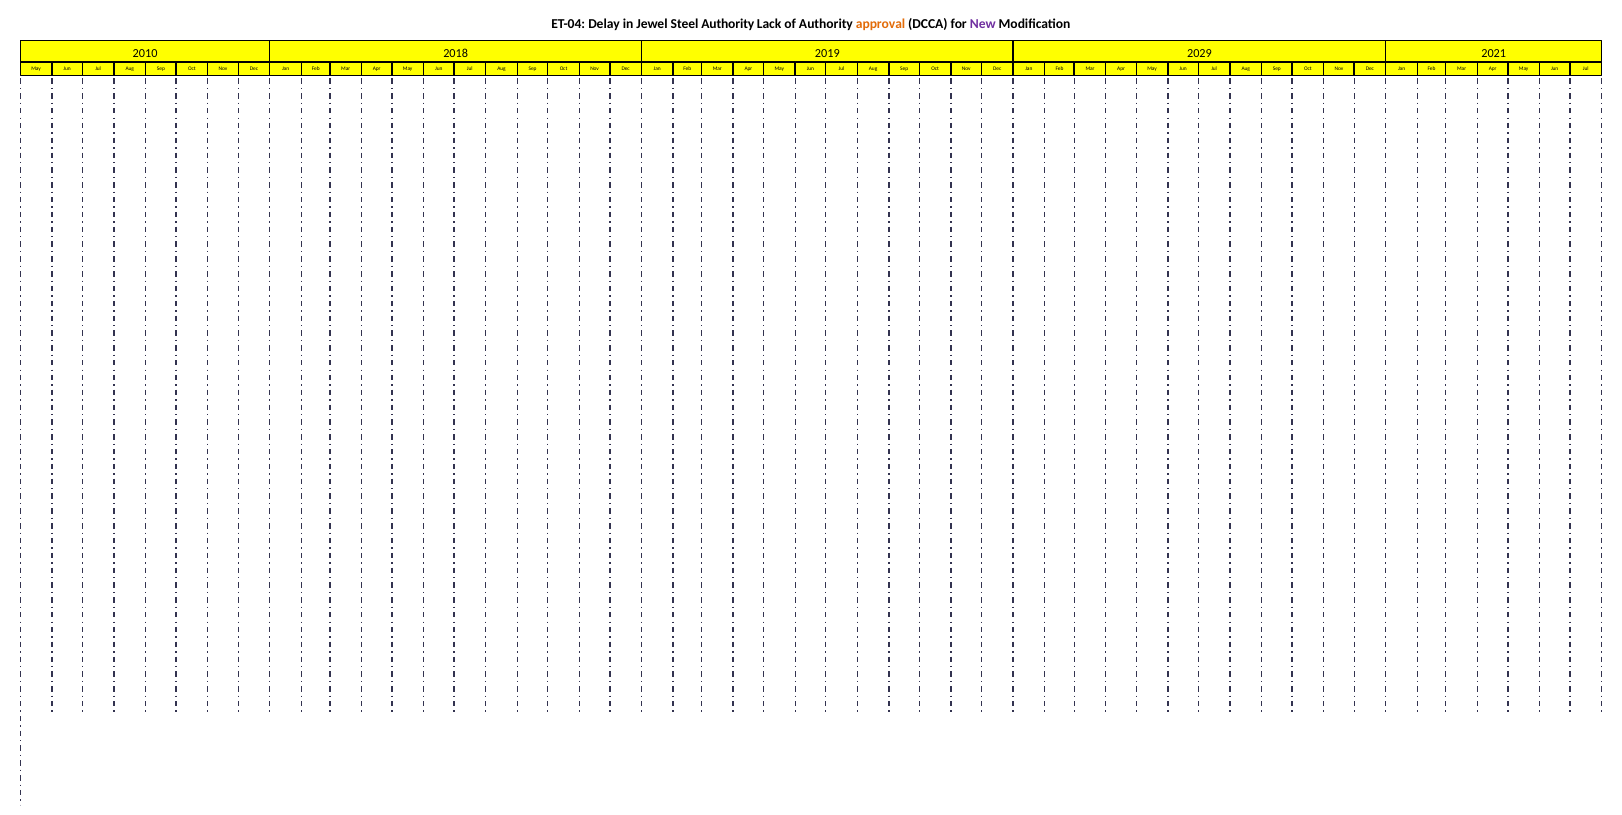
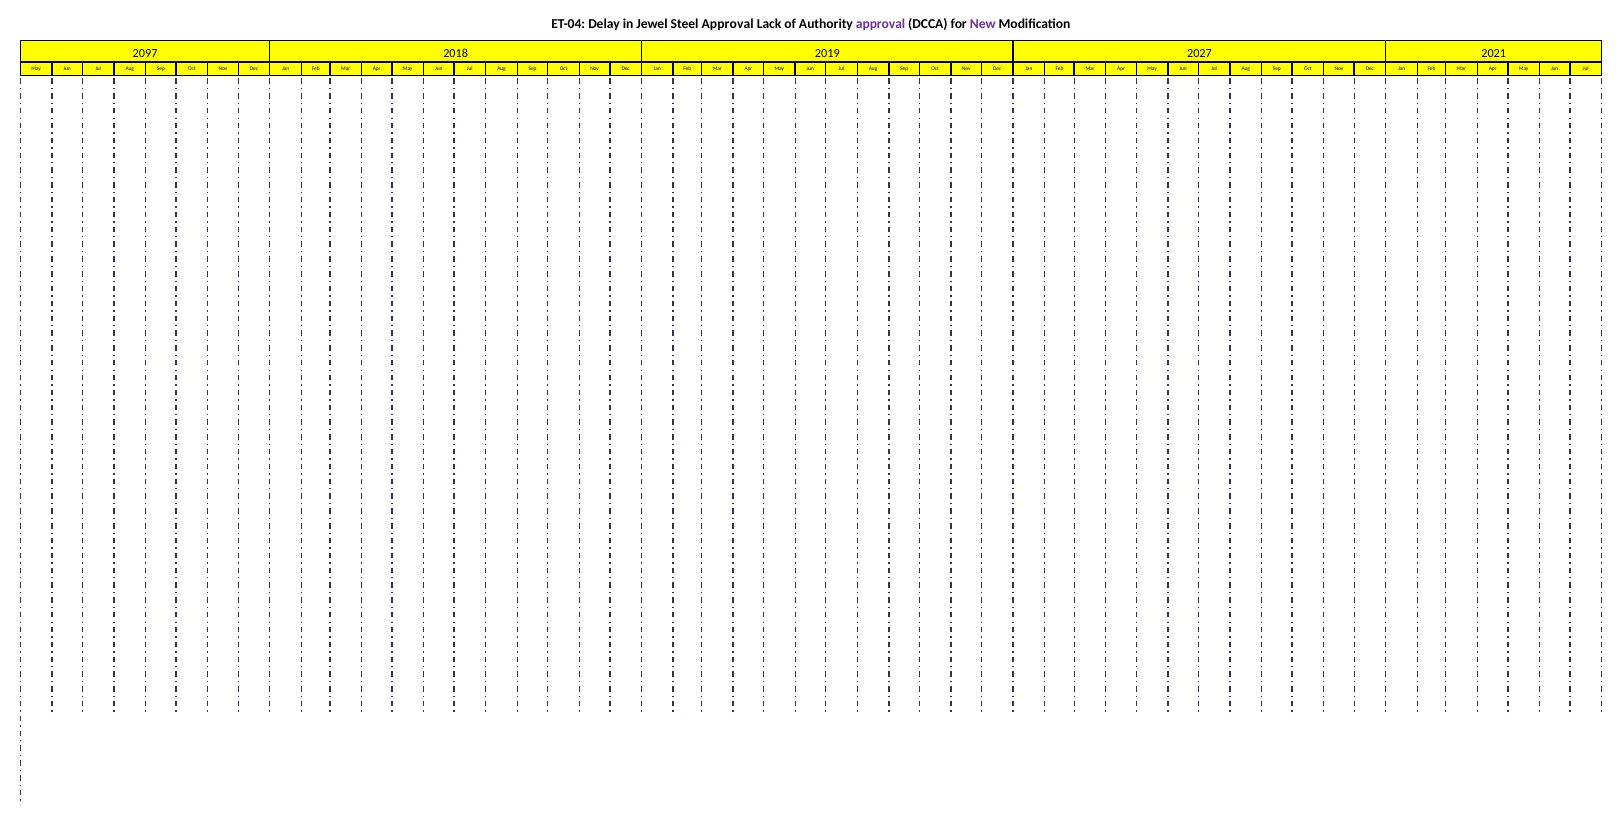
Steel Authority: Authority -> Approval (728, 24)
approval colour: orange -> purple (881, 24)
2010: 2010 -> 2097 (145, 54)
2029: 2029 -> 2027 (1199, 54)
